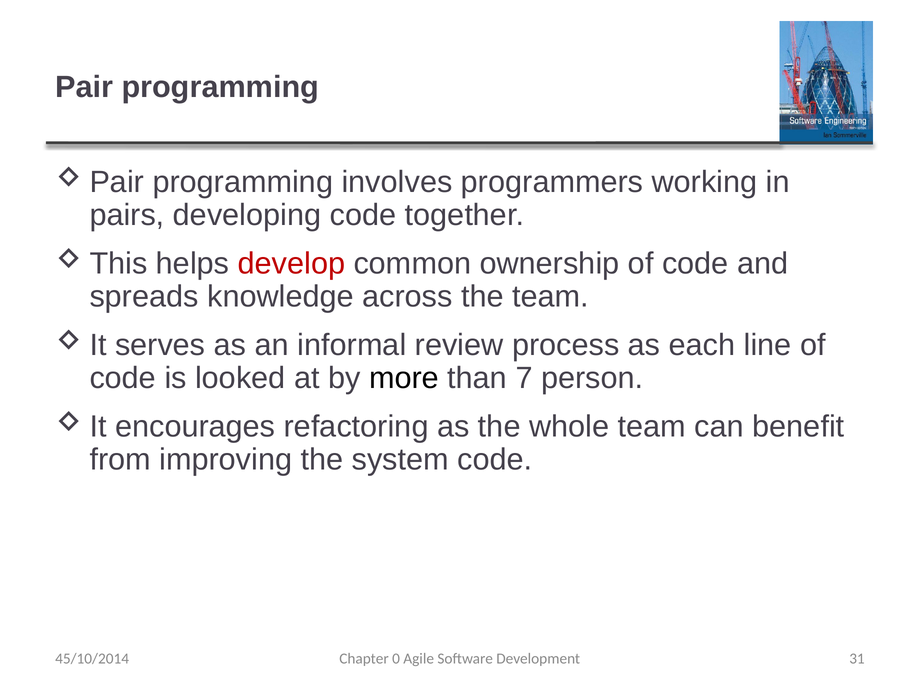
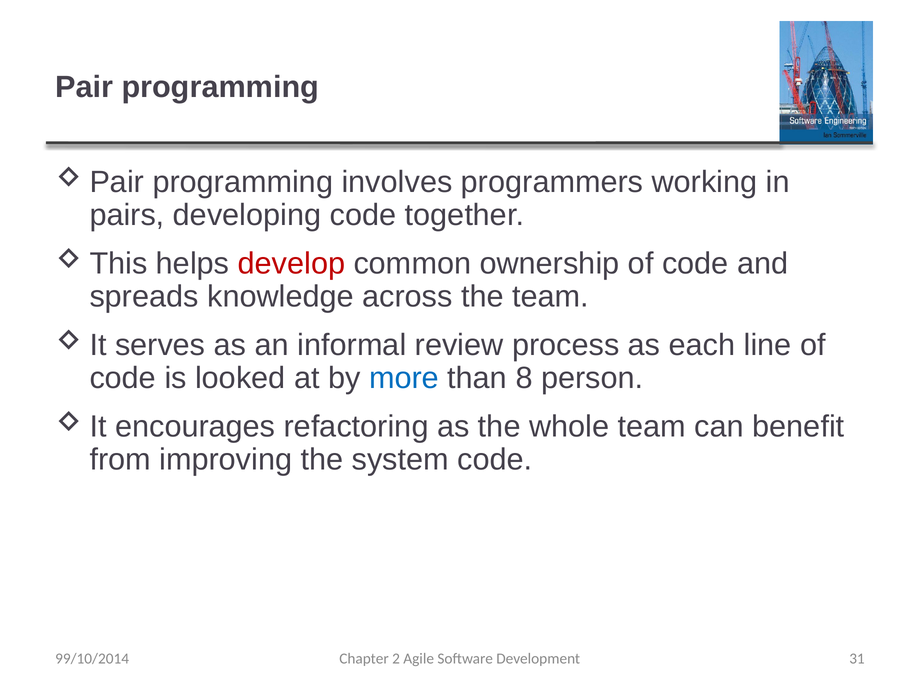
more colour: black -> blue (404, 378)
7: 7 -> 8 (524, 378)
45/10/2014: 45/10/2014 -> 99/10/2014 (92, 659)
0: 0 -> 2 (396, 659)
